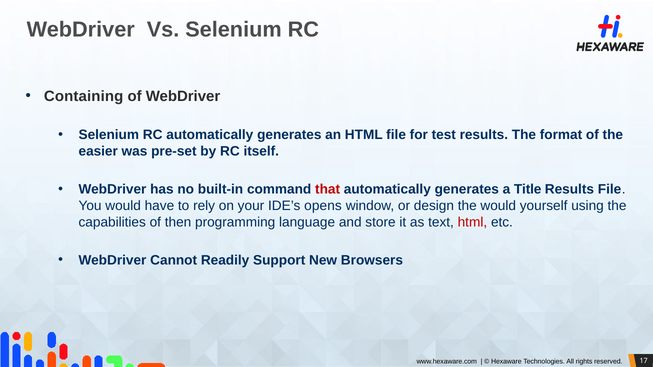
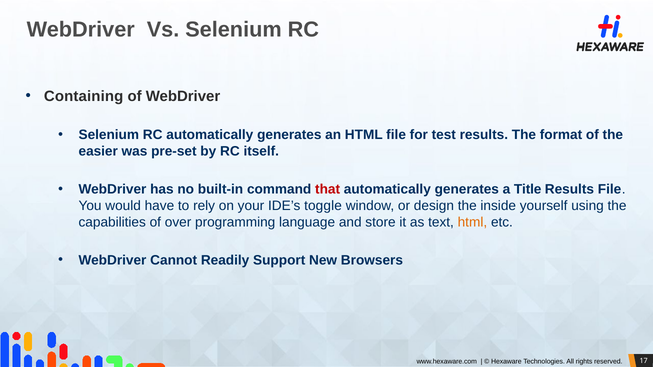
opens: opens -> toggle (323, 206)
the would: would -> inside (498, 206)
then: then -> over (178, 222)
html colour: red -> orange (472, 222)
